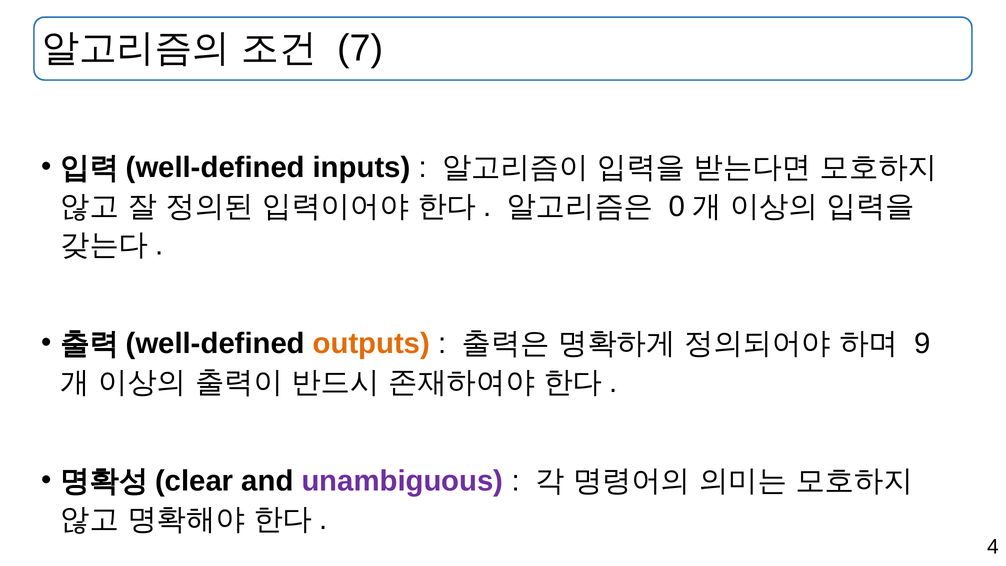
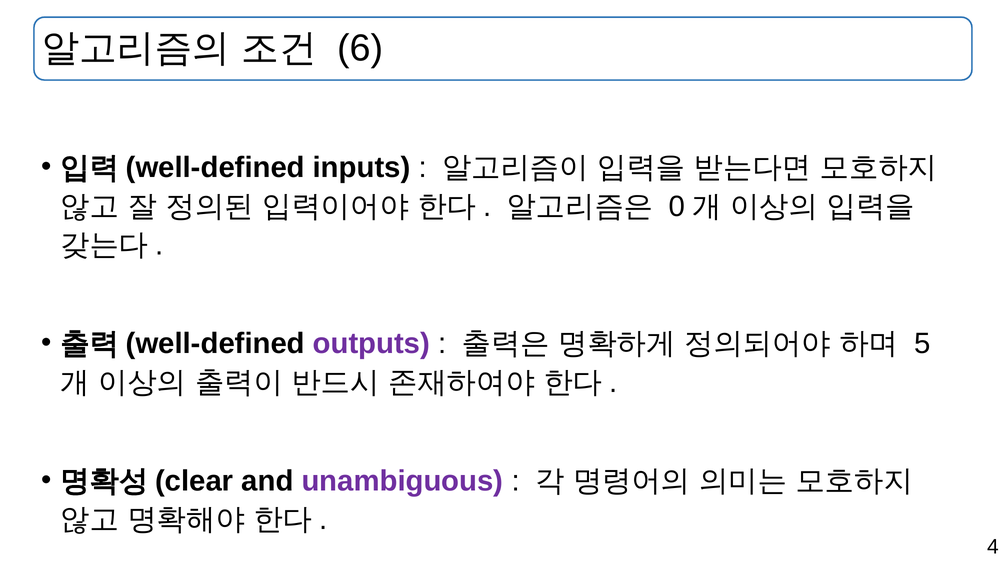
7: 7 -> 6 (360, 48)
outputs colour: orange -> purple (371, 344)
9: 9 -> 5 (922, 344)
